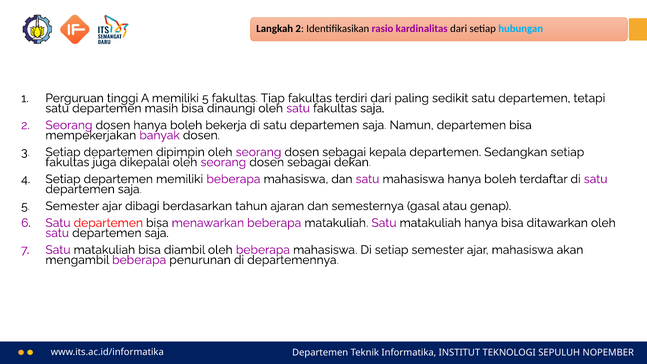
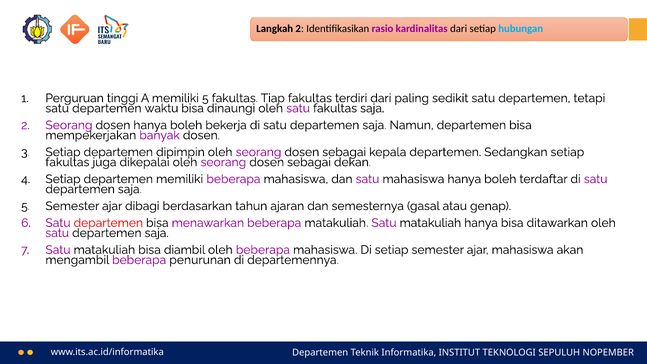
masih: masih -> waktu (162, 108)
